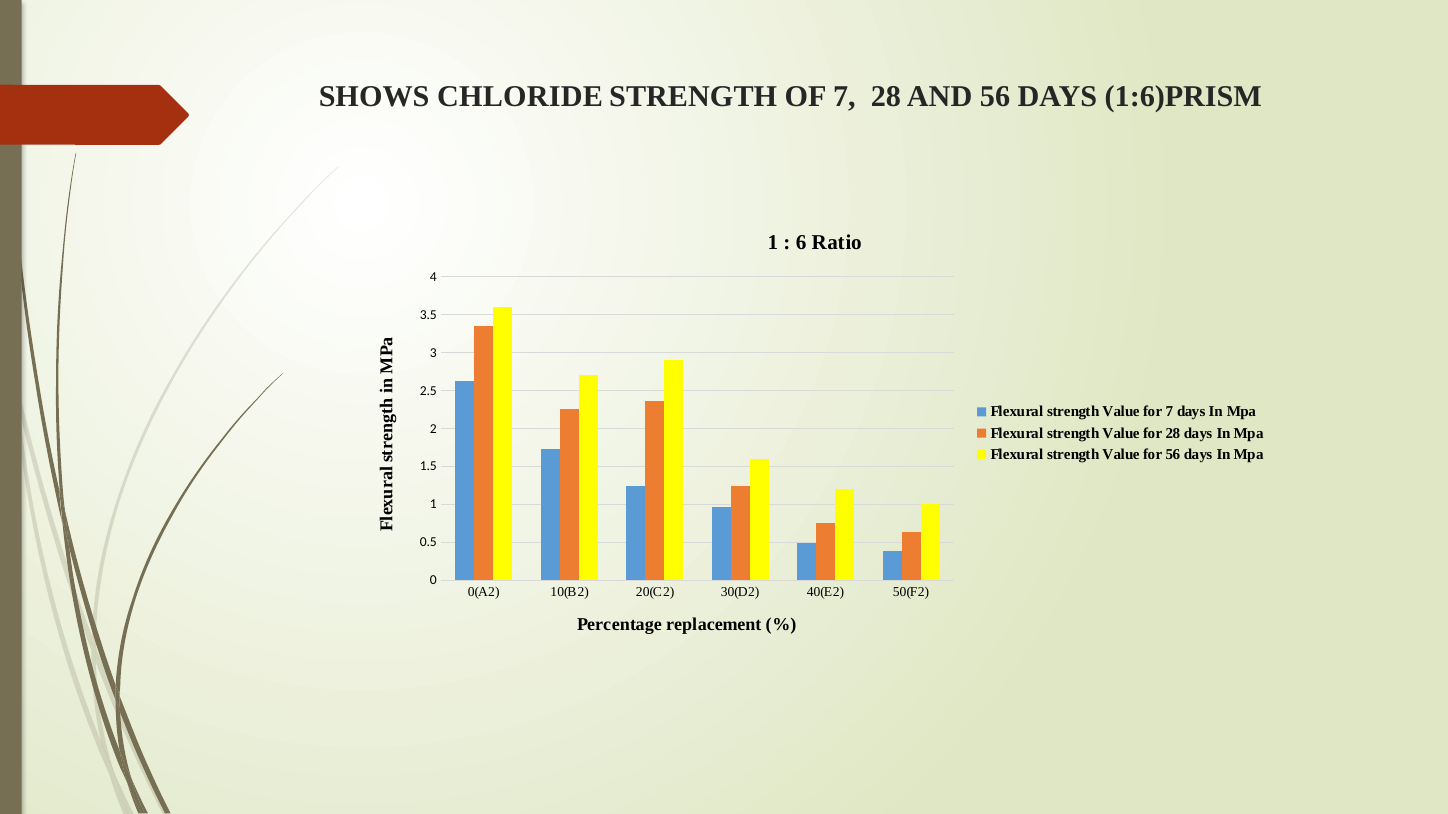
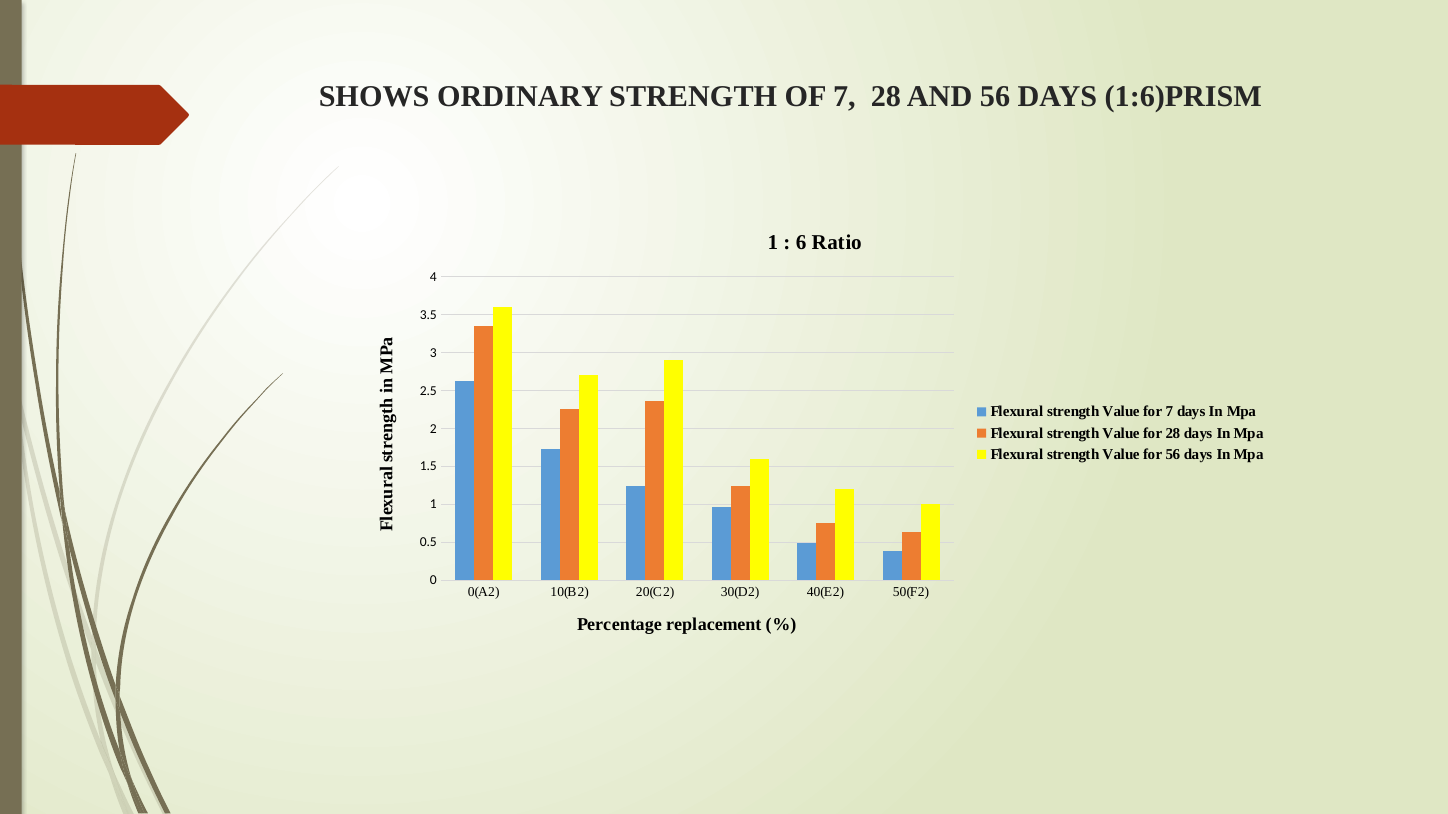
CHLORIDE: CHLORIDE -> ORDINARY (520, 97)
